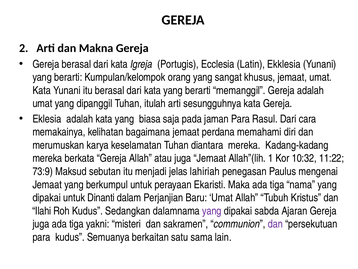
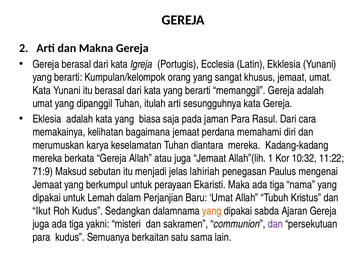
73:9: 73:9 -> 71:9 (43, 171)
Dinanti: Dinanti -> Lemah (101, 197)
Ilahi: Ilahi -> Ikut (42, 211)
yang colour: purple -> orange (212, 211)
